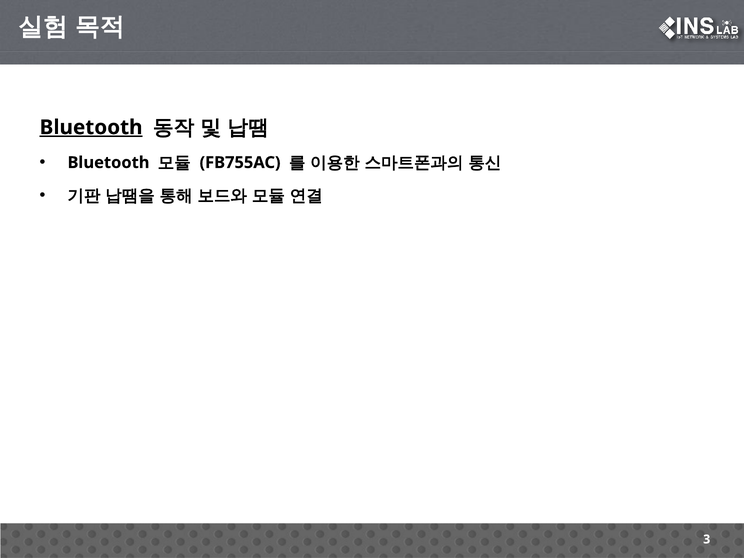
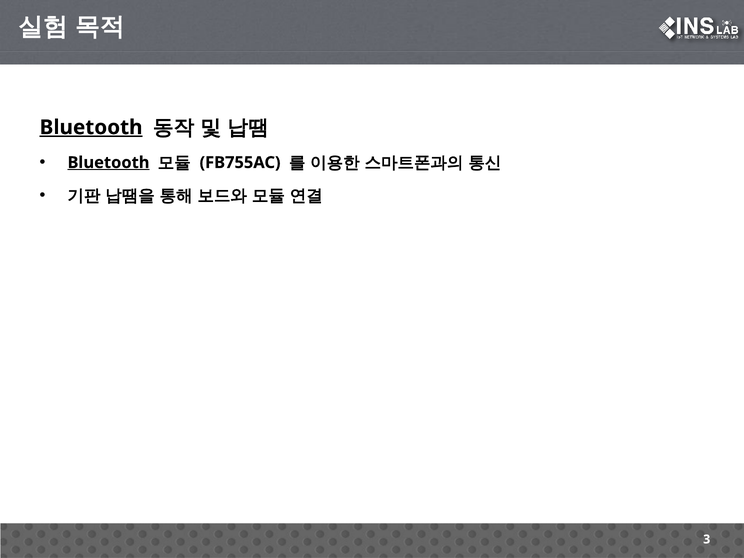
Bluetooth underline: none -> present (109, 163)
